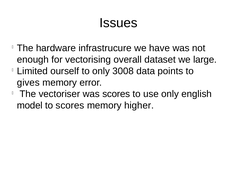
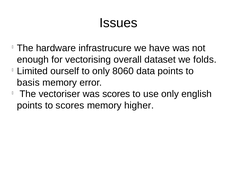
large: large -> folds (205, 59)
3008: 3008 -> 8060 (123, 71)
gives: gives -> basis (28, 82)
model: model -> points (30, 105)
